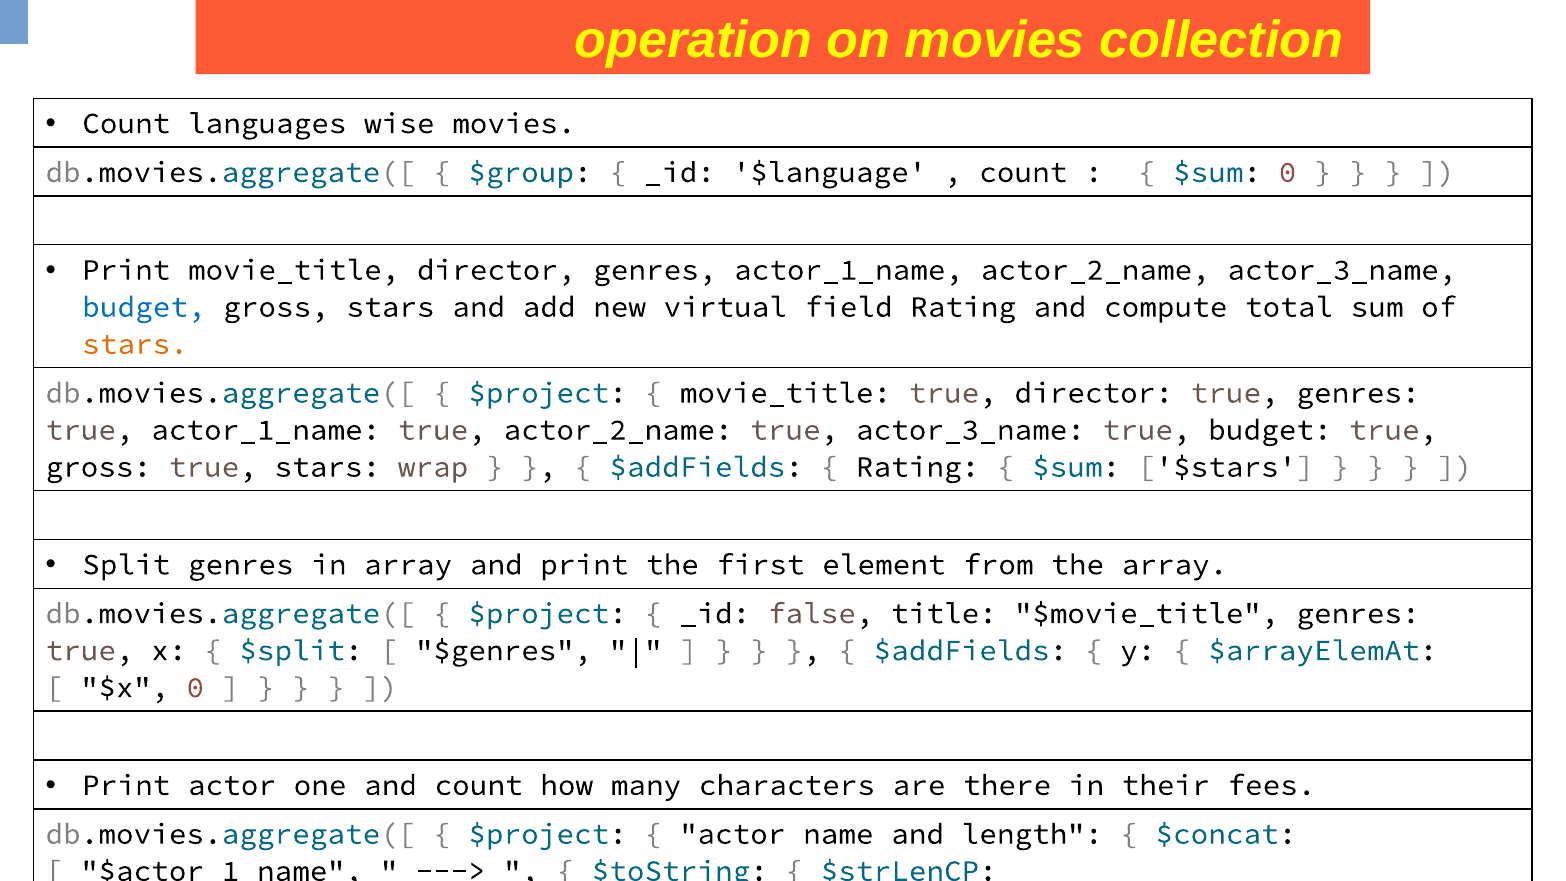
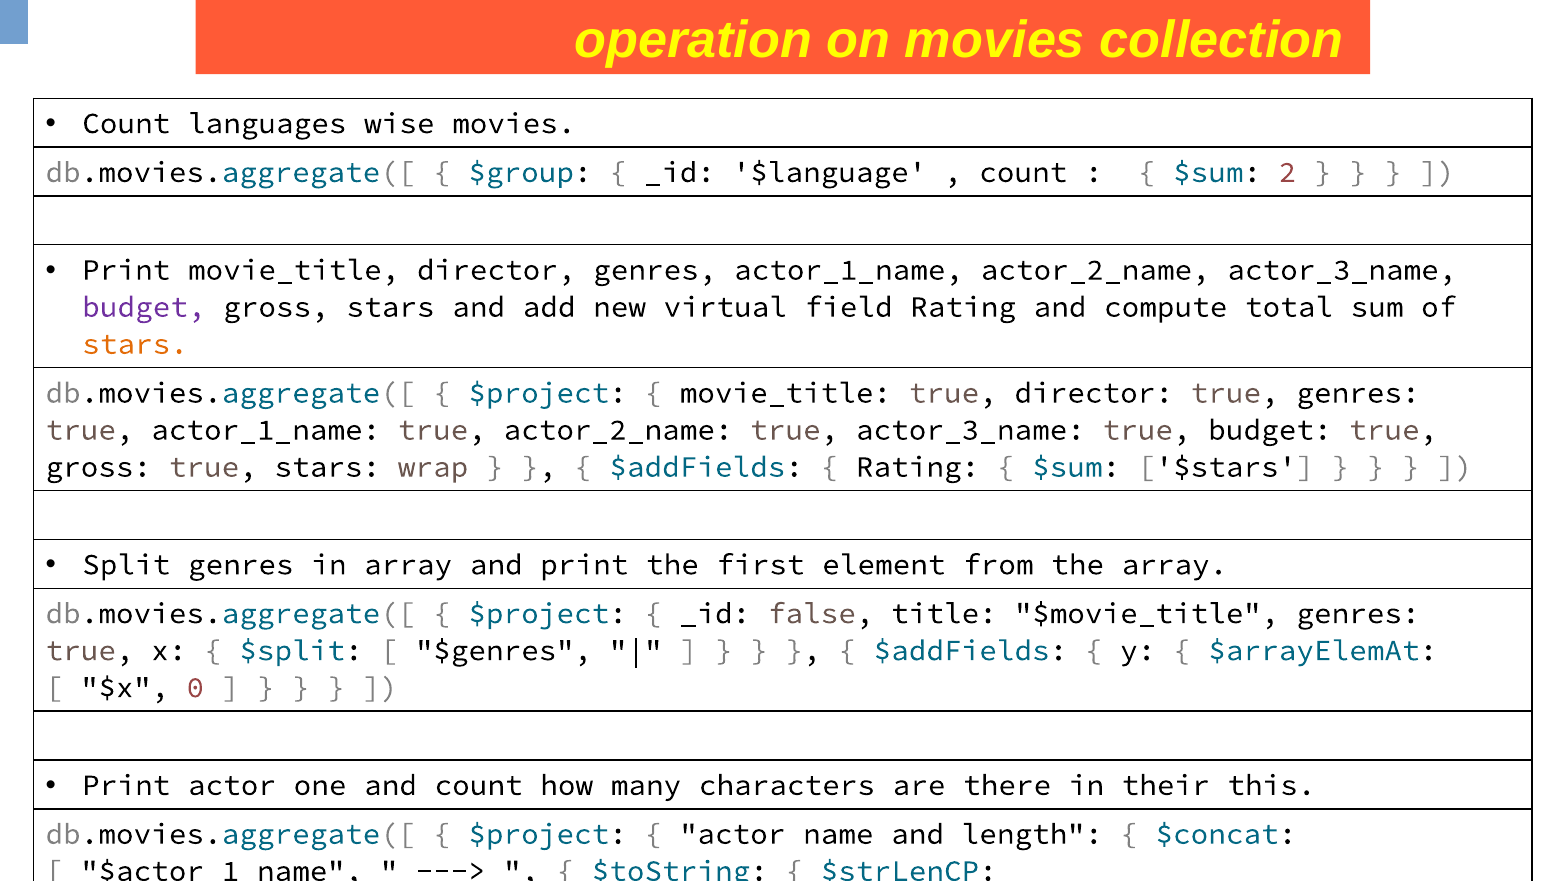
$sum 0: 0 -> 2 (1288, 172)
budget colour: blue -> purple (144, 307)
fees: fees -> this (1271, 785)
